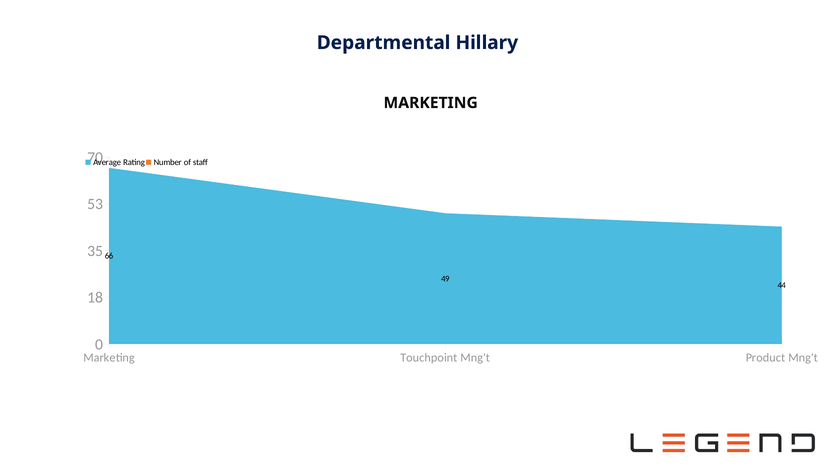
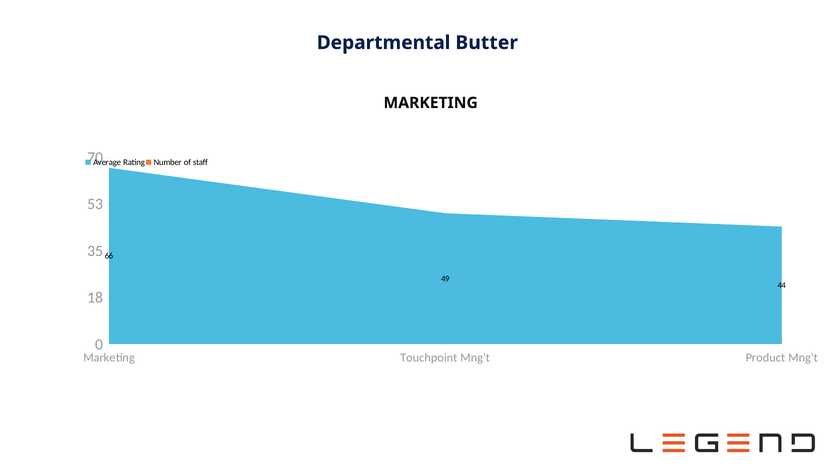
Hillary: Hillary -> Butter (487, 43)
